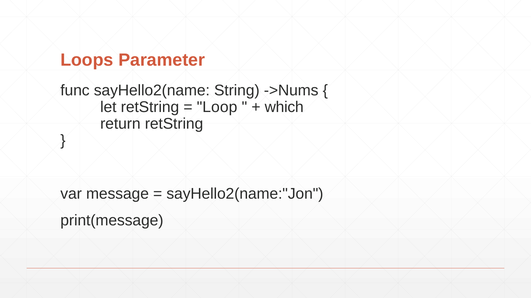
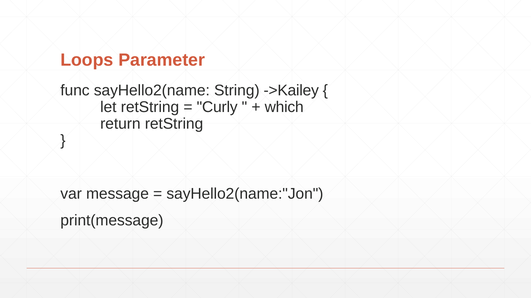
->Nums: ->Nums -> ->Kailey (291, 91)
Loop: Loop -> Curly (217, 107)
